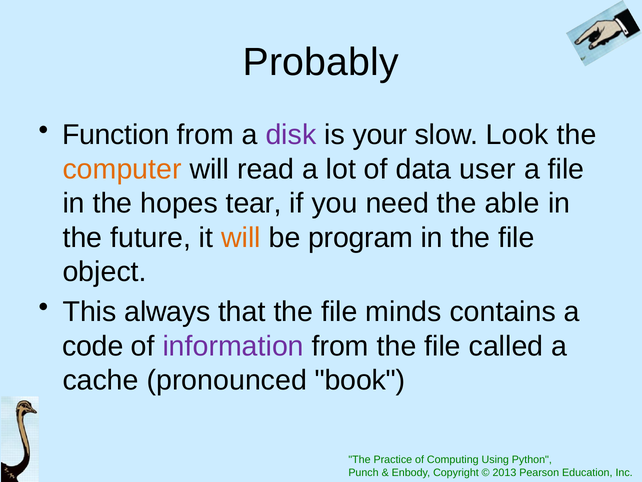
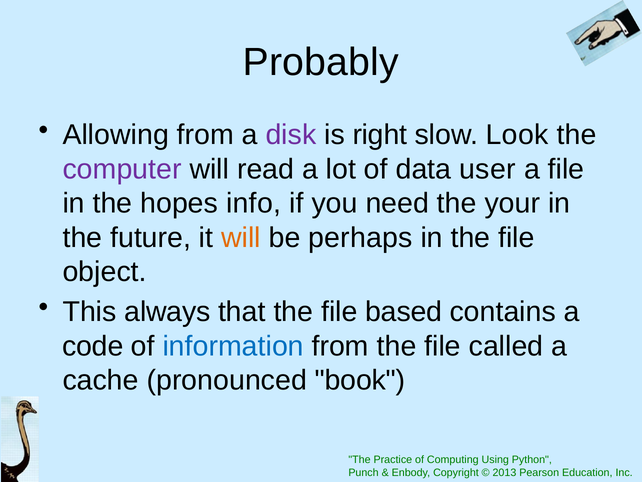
Function: Function -> Allowing (116, 135)
your: your -> right (380, 135)
computer colour: orange -> purple (122, 169)
tear: tear -> info (254, 203)
able: able -> your (512, 203)
program: program -> perhaps (360, 237)
minds: minds -> based (404, 312)
information colour: purple -> blue (233, 346)
